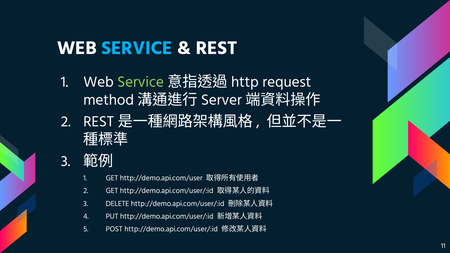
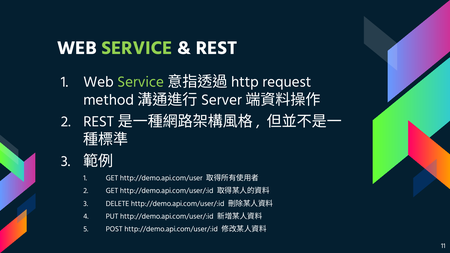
SERVICE colour: light blue -> light green (137, 48)
